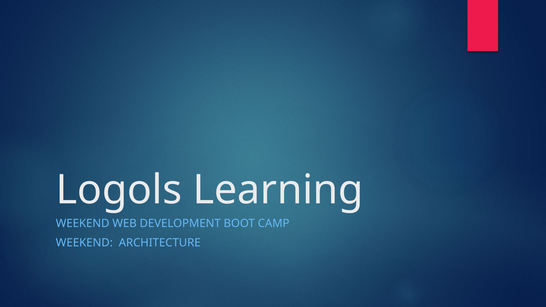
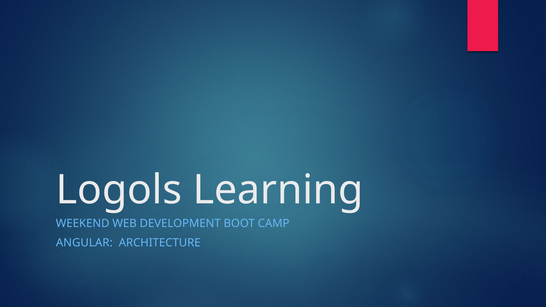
WEEKEND: WEEKEND -> ANGULAR (84, 243)
